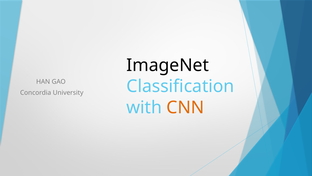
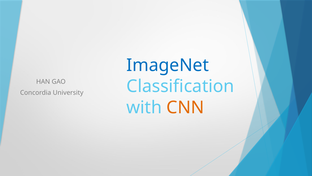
ImageNet colour: black -> blue (168, 65)
